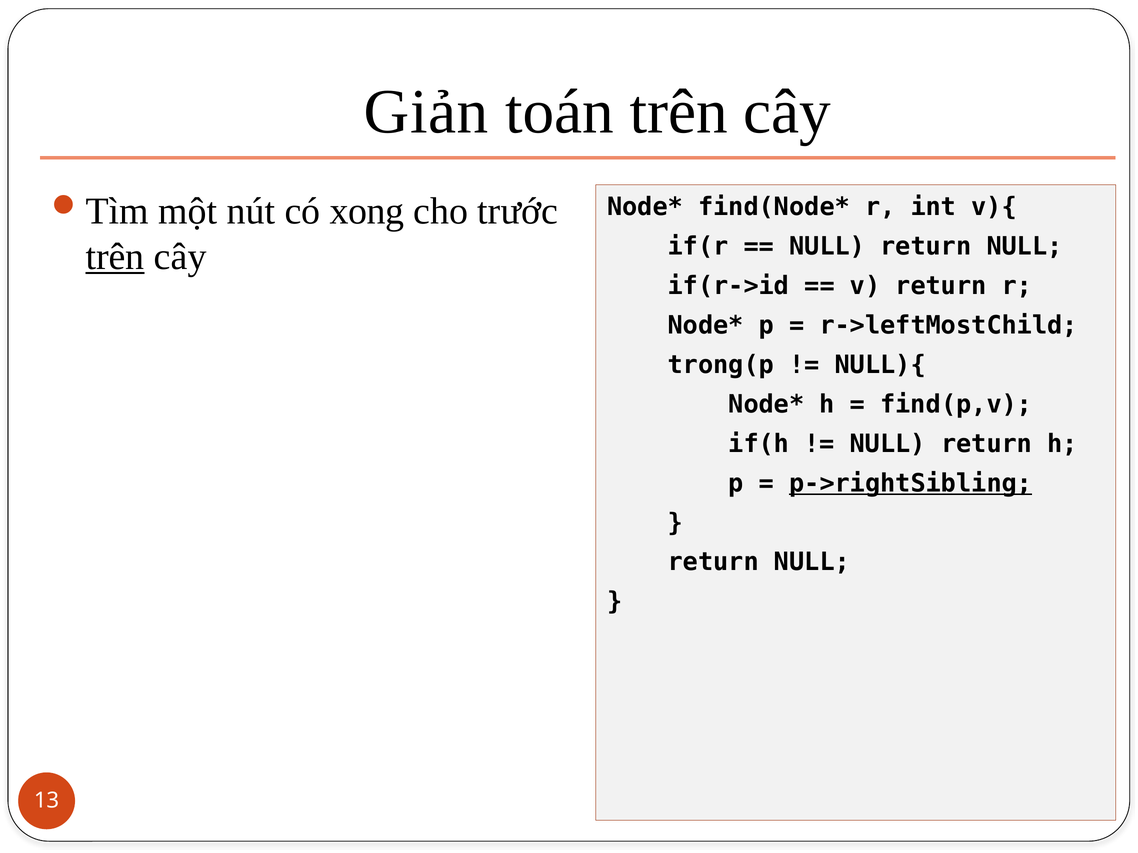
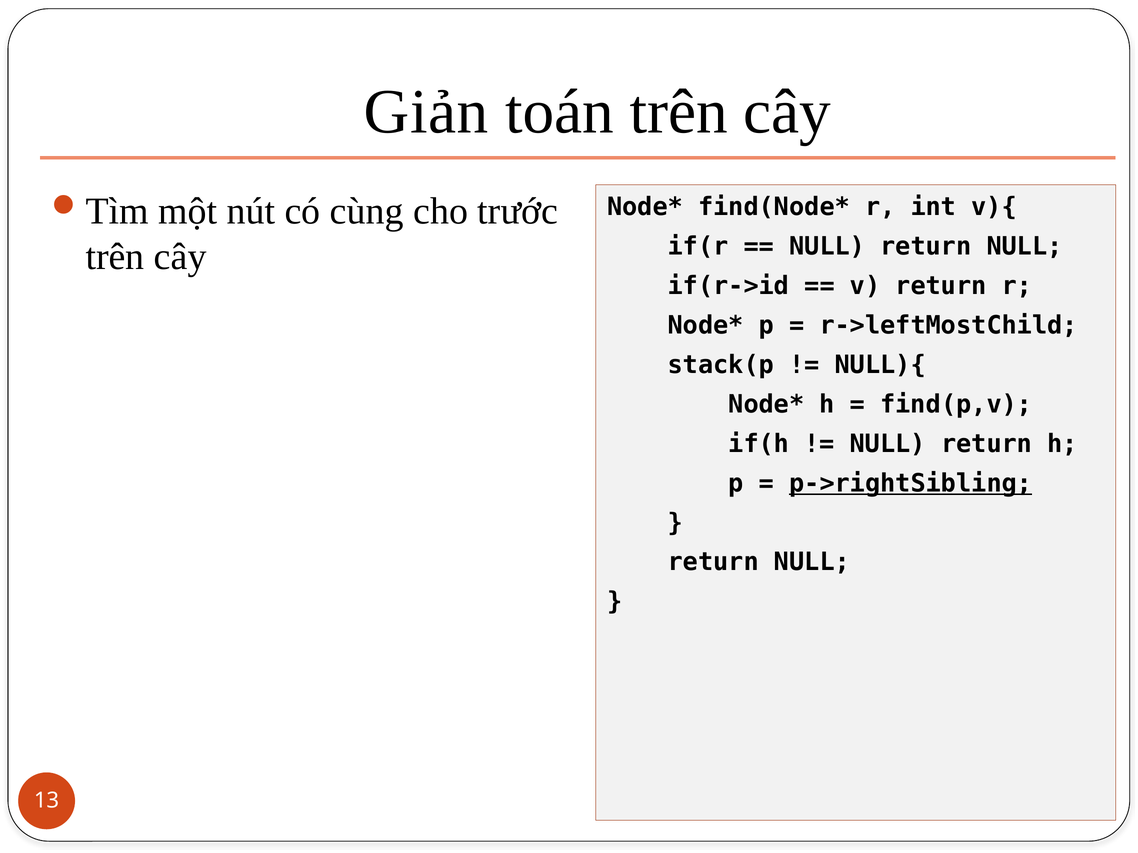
xong: xong -> cùng (367, 211)
trên underline: present -> none (115, 257)
trong(p: trong(p -> stack(p (721, 365)
